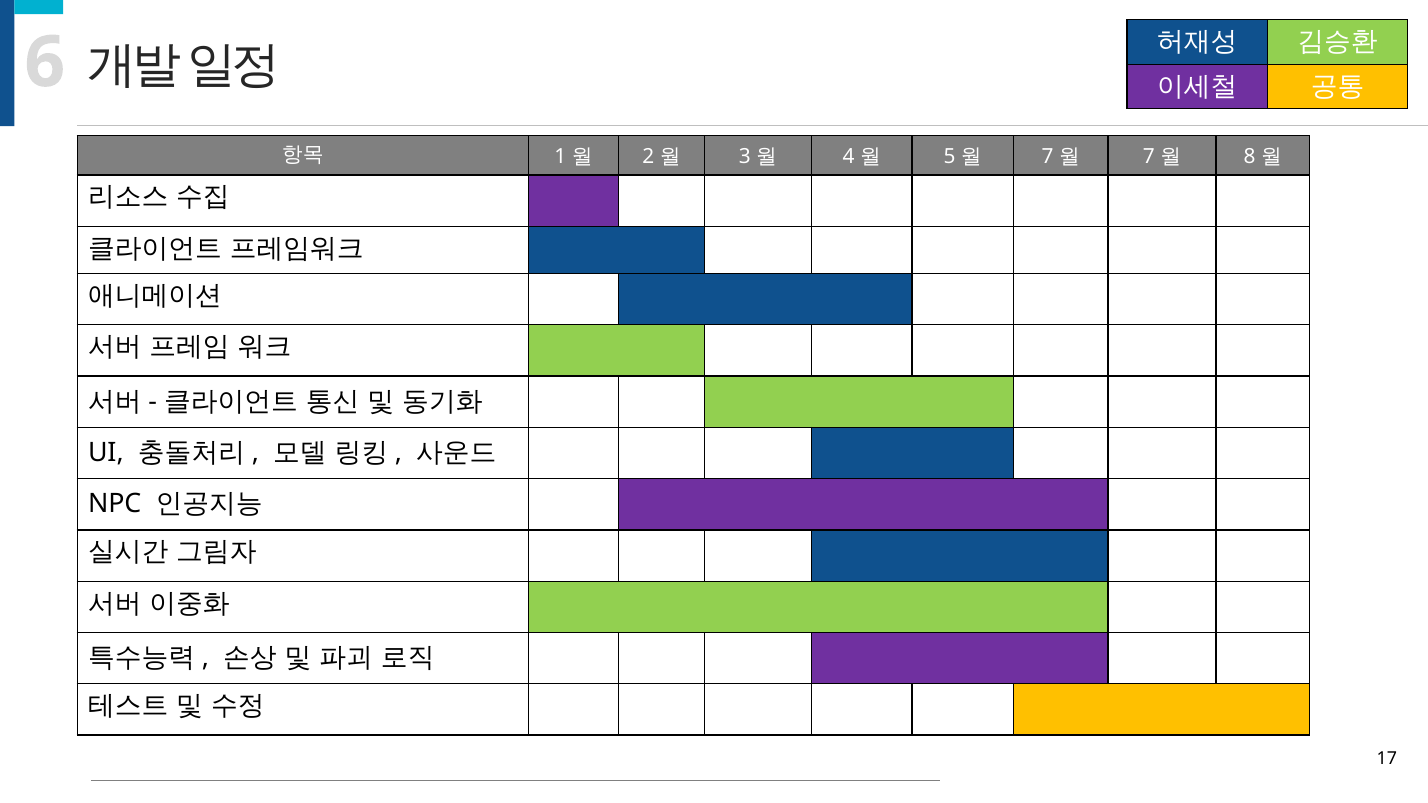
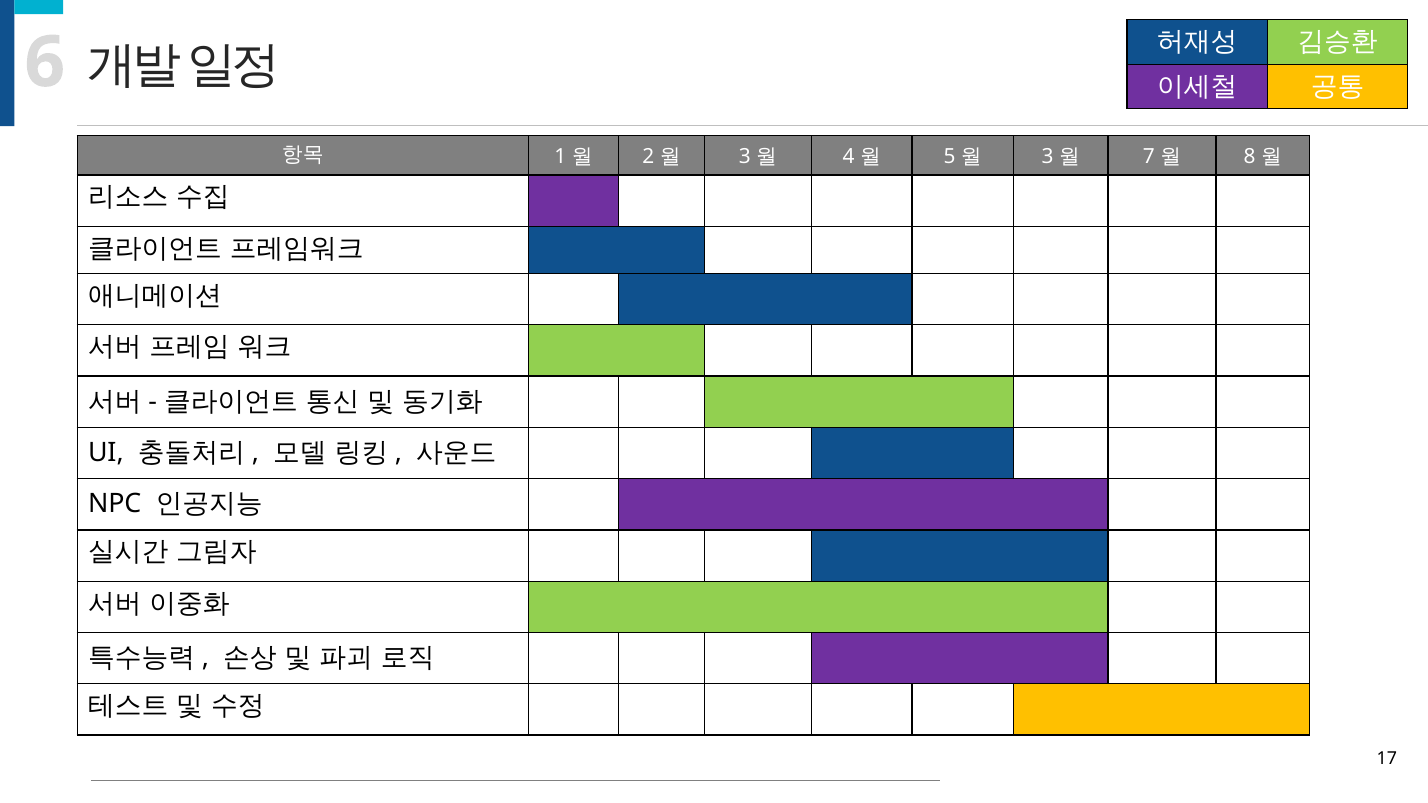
7: 7 -> 3 (1048, 156)
